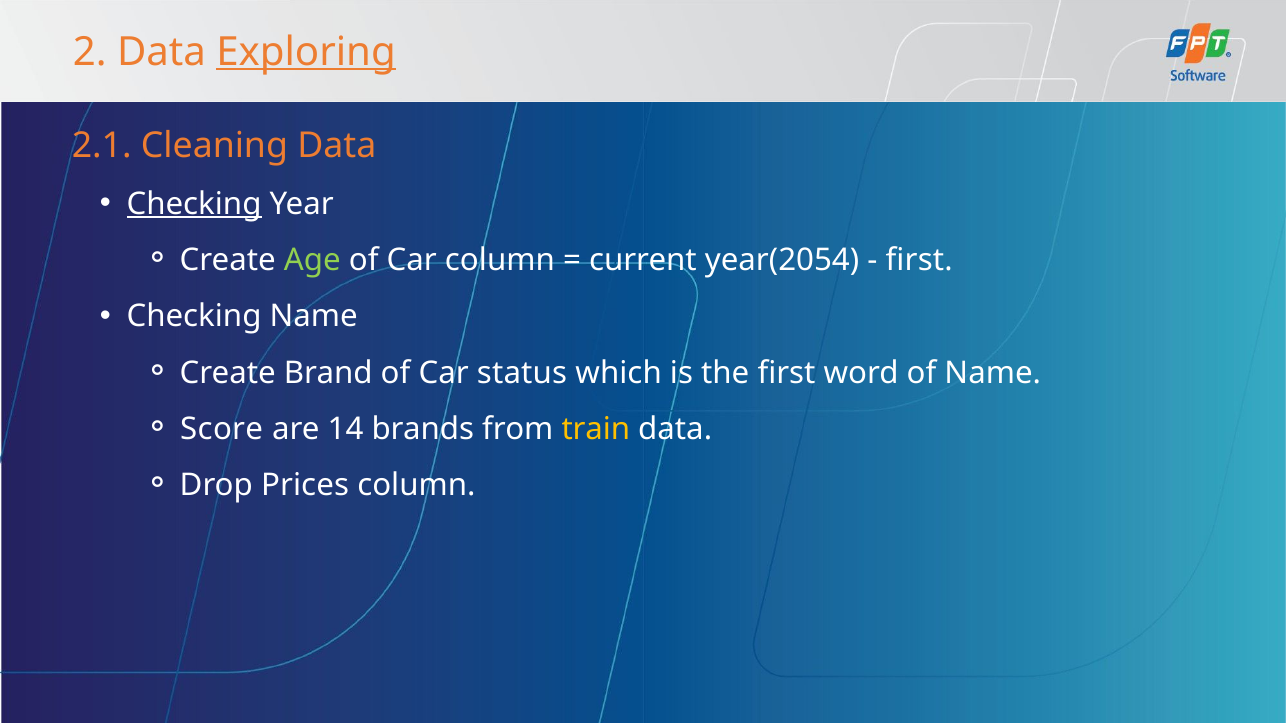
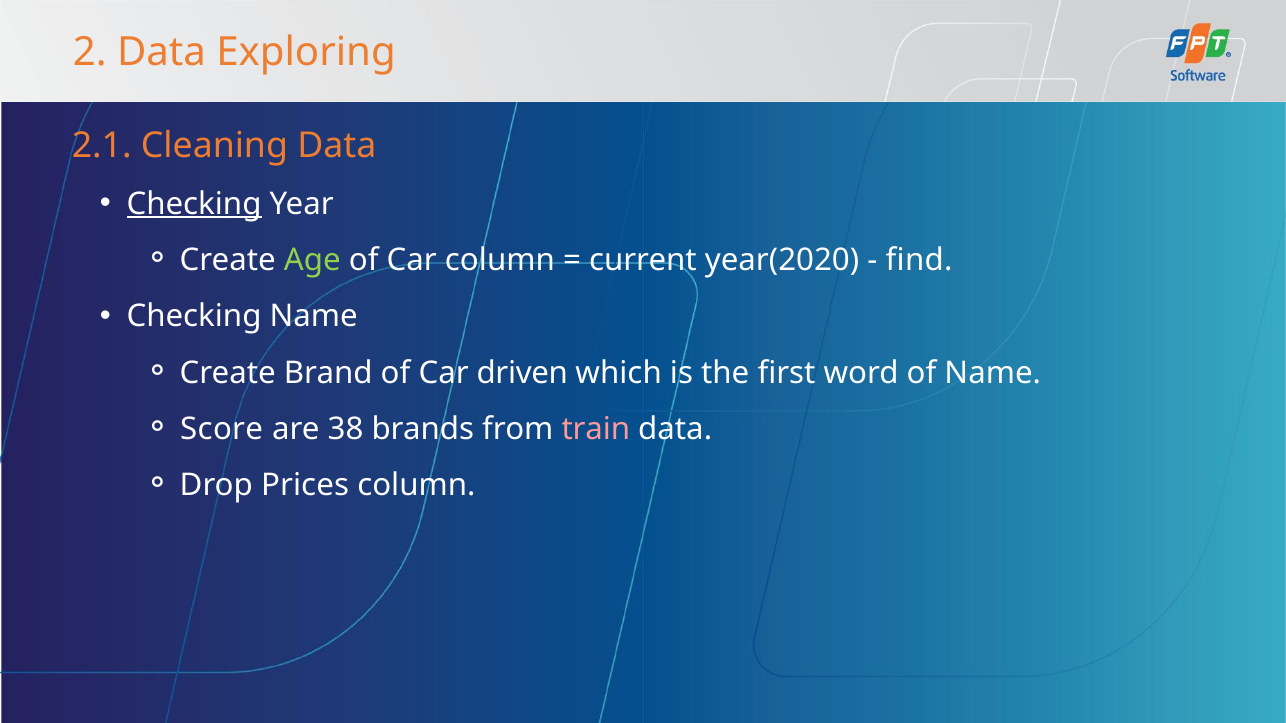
Exploring underline: present -> none (306, 52)
year(2054: year(2054 -> year(2020 (782, 260)
first: first -> find (919, 260)
status: status -> driven (522, 373)
14: 14 -> 38 (346, 429)
train colour: yellow -> pink (596, 429)
